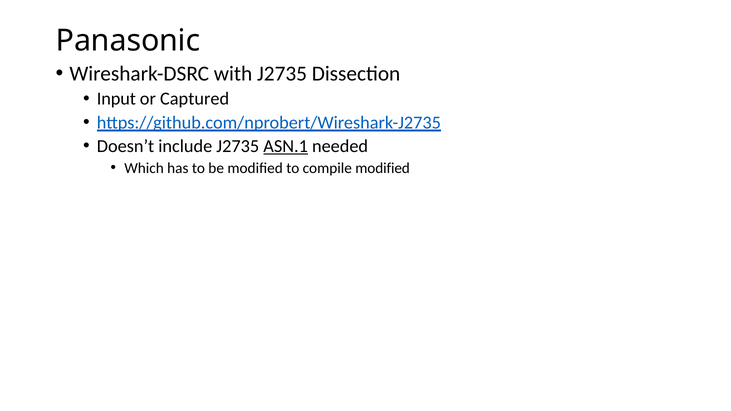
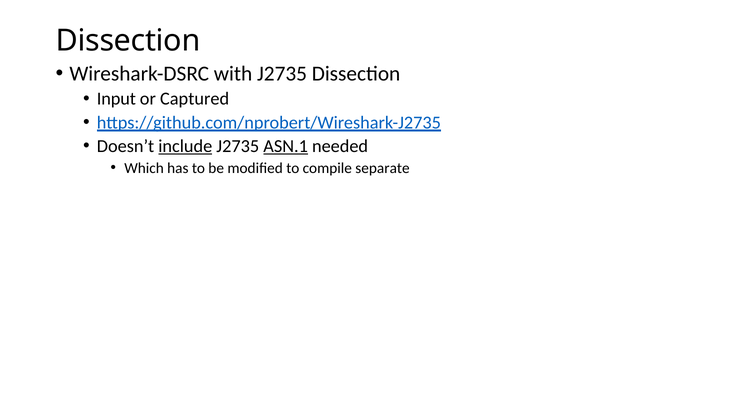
Panasonic: Panasonic -> Dissection (128, 41)
include underline: none -> present (185, 146)
compile modified: modified -> separate (382, 168)
